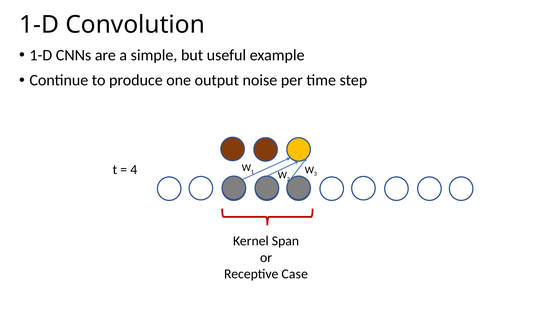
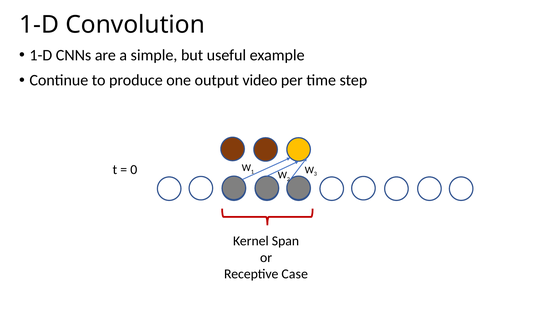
noise: noise -> video (260, 80)
4: 4 -> 0 (134, 169)
